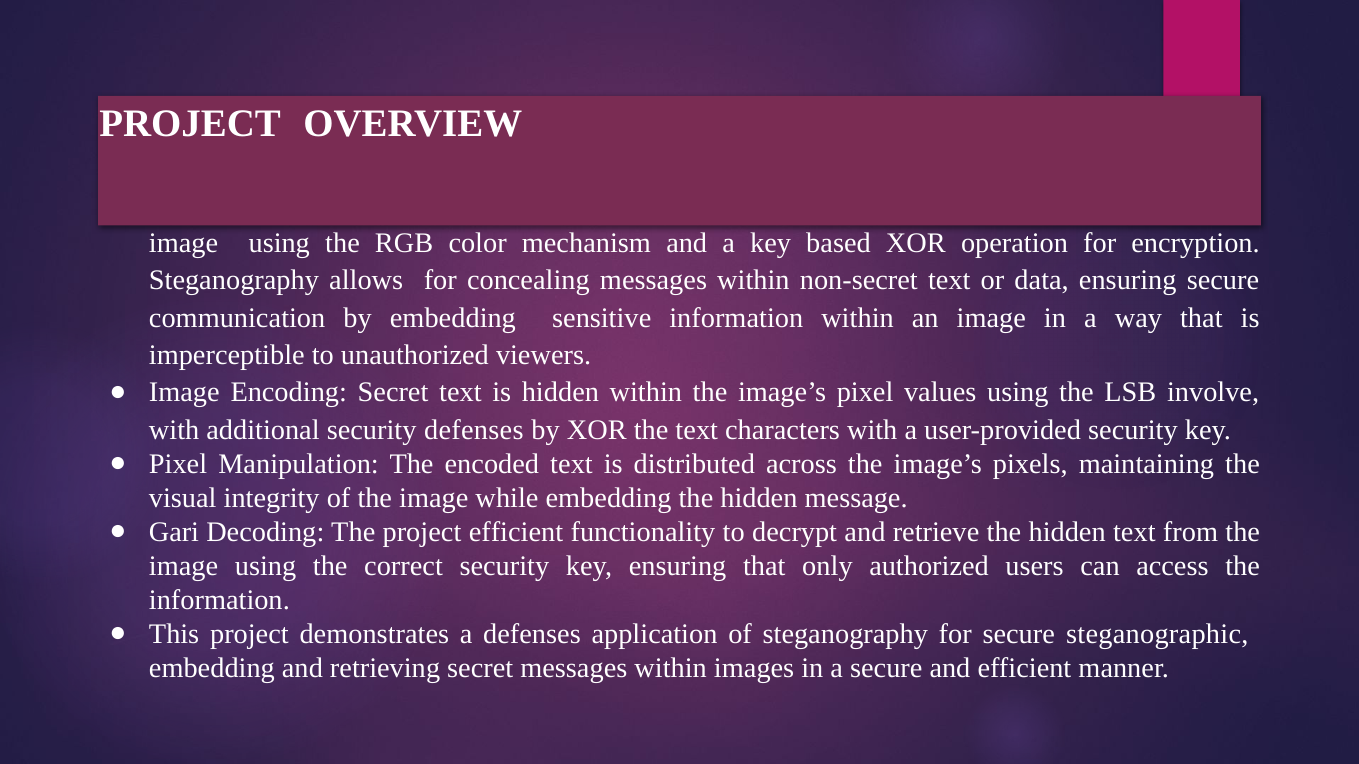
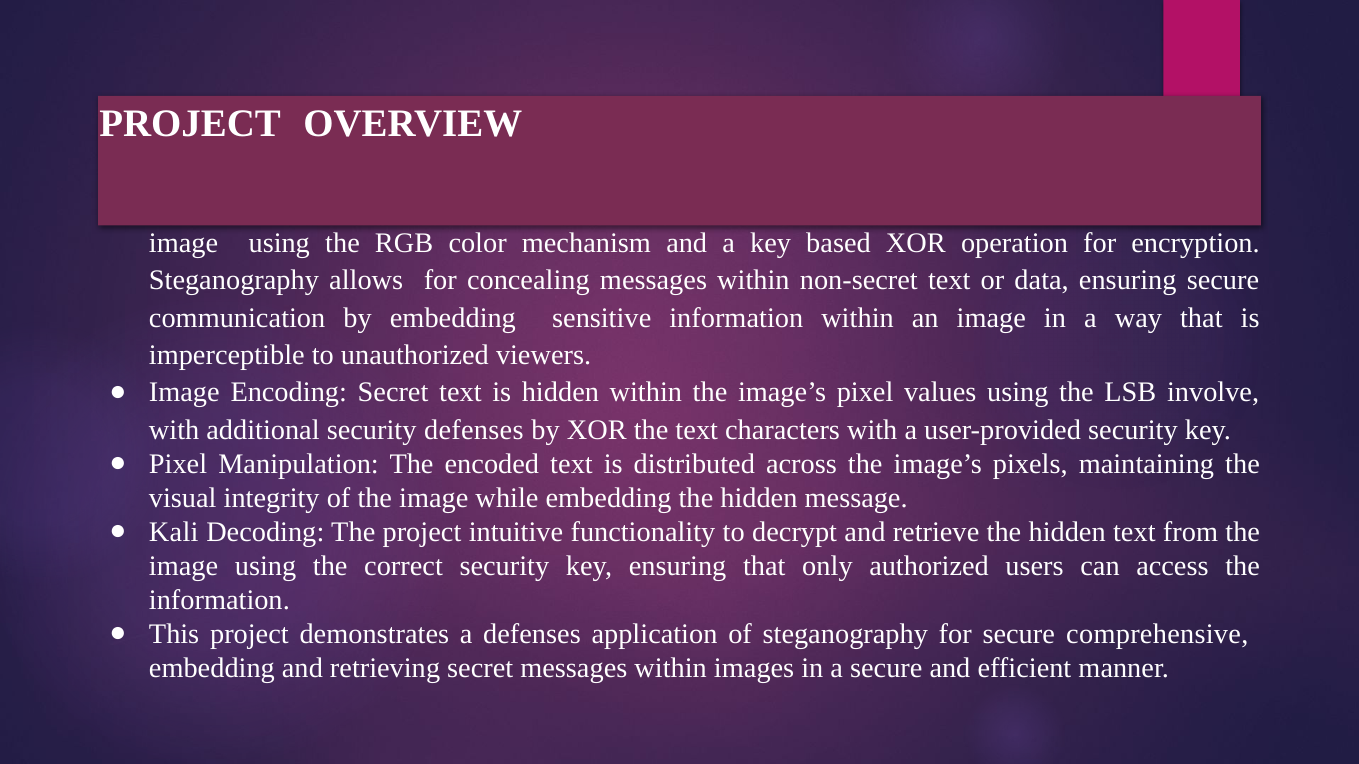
Gari: Gari -> Kali (174, 532)
project efficient: efficient -> intuitive (516, 532)
steganographic: steganographic -> comprehensive (1157, 634)
